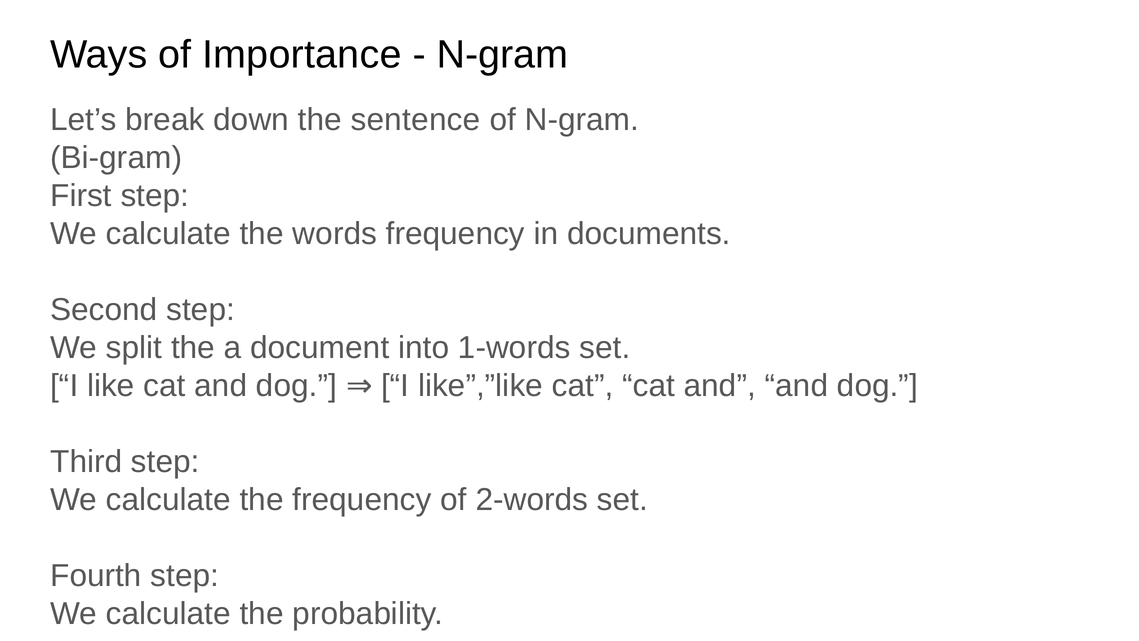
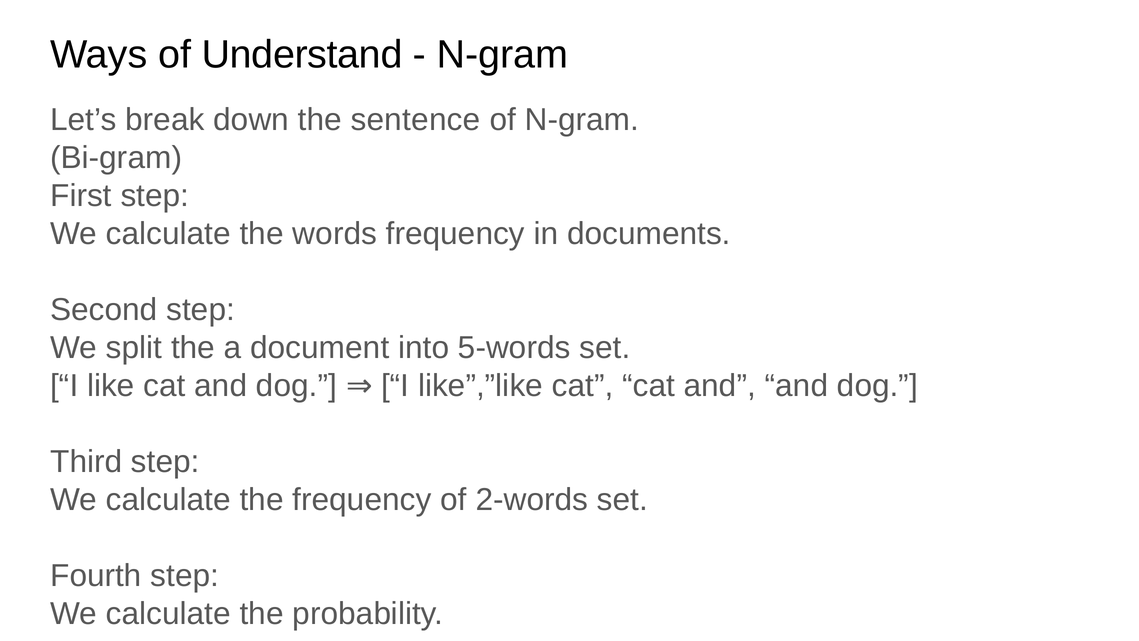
Importance: Importance -> Understand (302, 55)
1-words: 1-words -> 5-words (514, 347)
